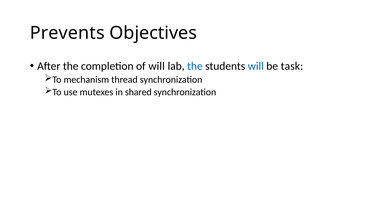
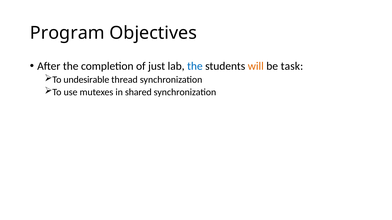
Prevents: Prevents -> Program (67, 33)
of will: will -> just (157, 66)
will colour: blue -> orange (256, 66)
mechanism: mechanism -> undesirable (86, 80)
